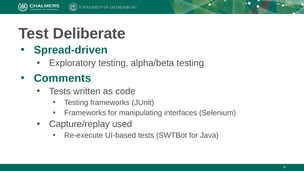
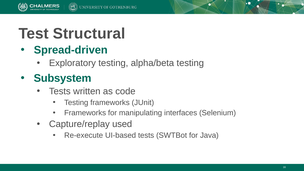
Deliberate: Deliberate -> Structural (89, 34)
Comments: Comments -> Subsystem (63, 78)
